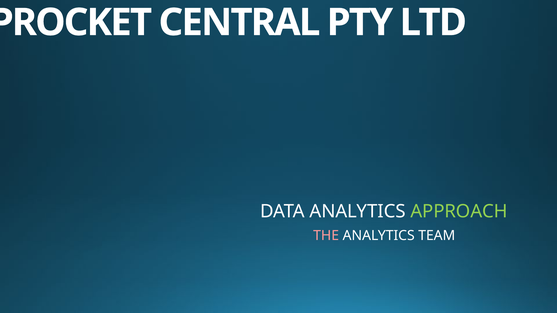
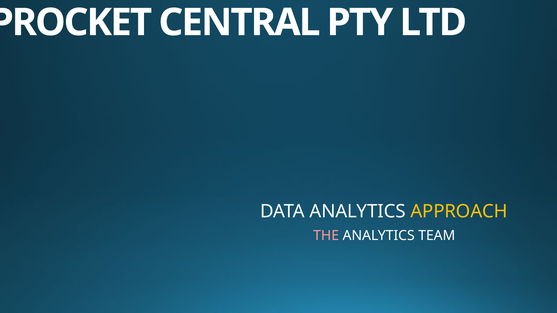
APPROACH colour: light green -> yellow (459, 211)
